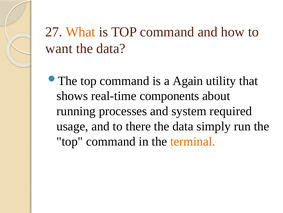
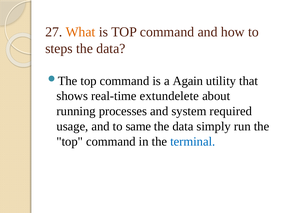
want: want -> steps (59, 48)
components: components -> extundelete (169, 96)
there: there -> same (138, 126)
terminal colour: orange -> blue (193, 141)
